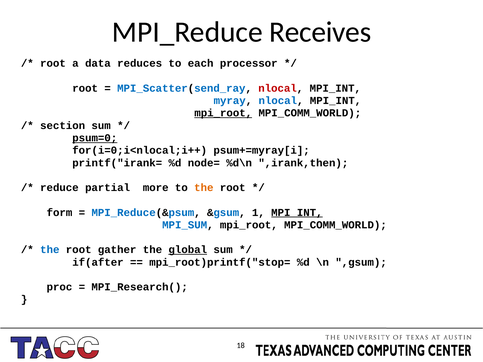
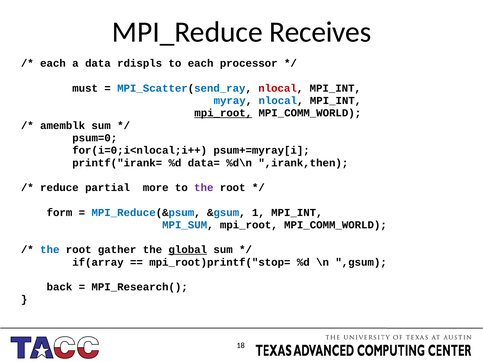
root: root -> each (53, 63)
reduces: reduces -> rdispls (140, 63)
root: root -> must (85, 88)
section: section -> amemblk (63, 126)
psum=0 underline: present -> none (95, 138)
node=: node= -> data= (204, 163)
the colour: orange -> purple (204, 188)
MPI_INT underline: present -> none (297, 213)
if(after: if(after -> if(array (98, 262)
proc: proc -> back (59, 287)
